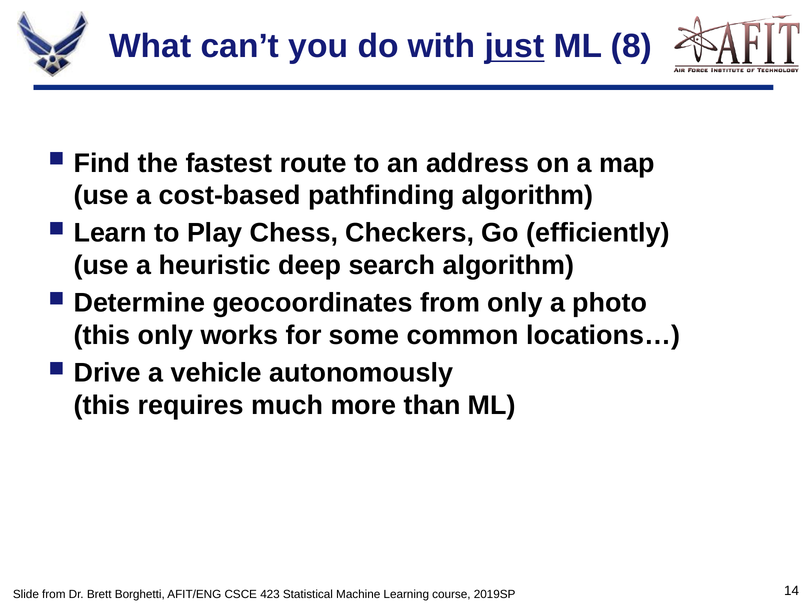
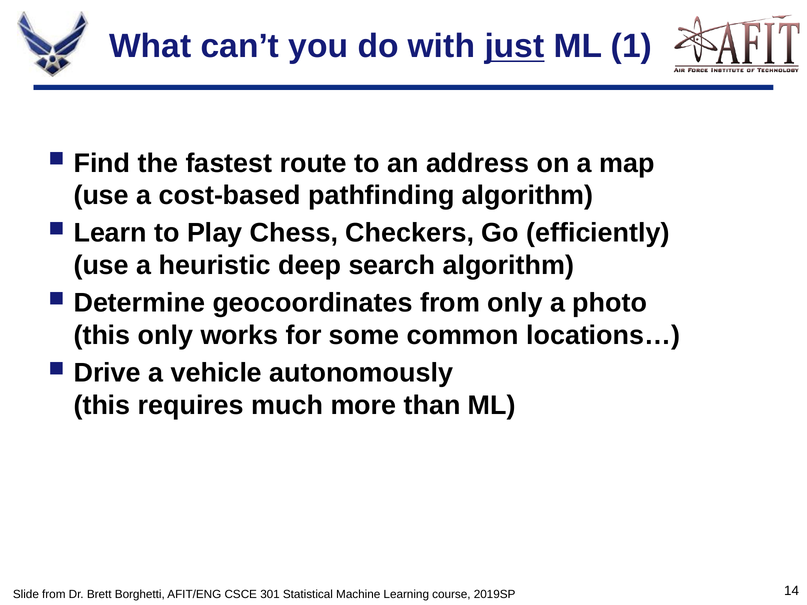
8: 8 -> 1 (631, 46)
423: 423 -> 301 (270, 595)
